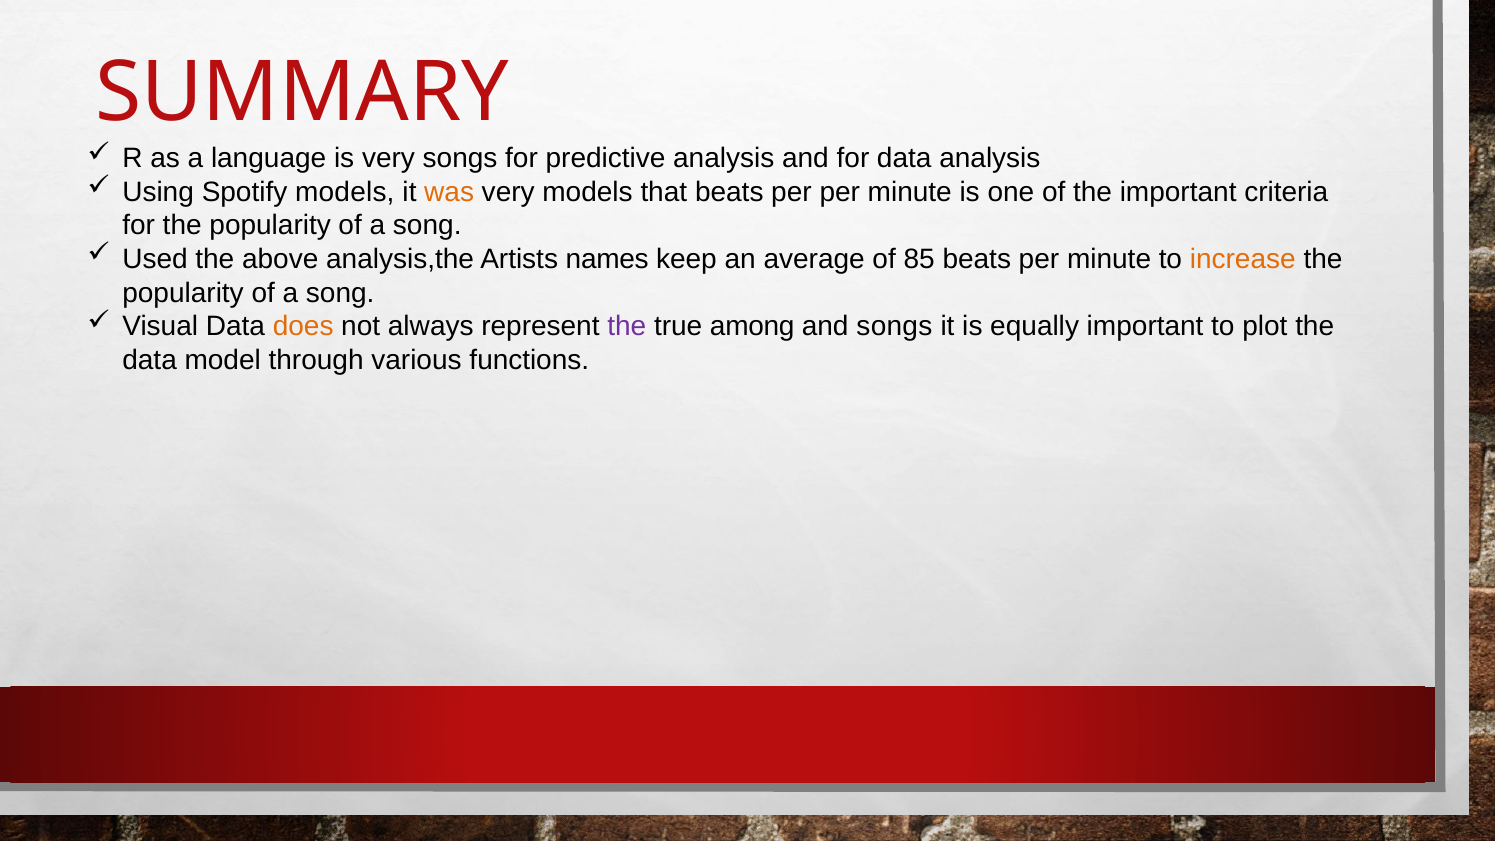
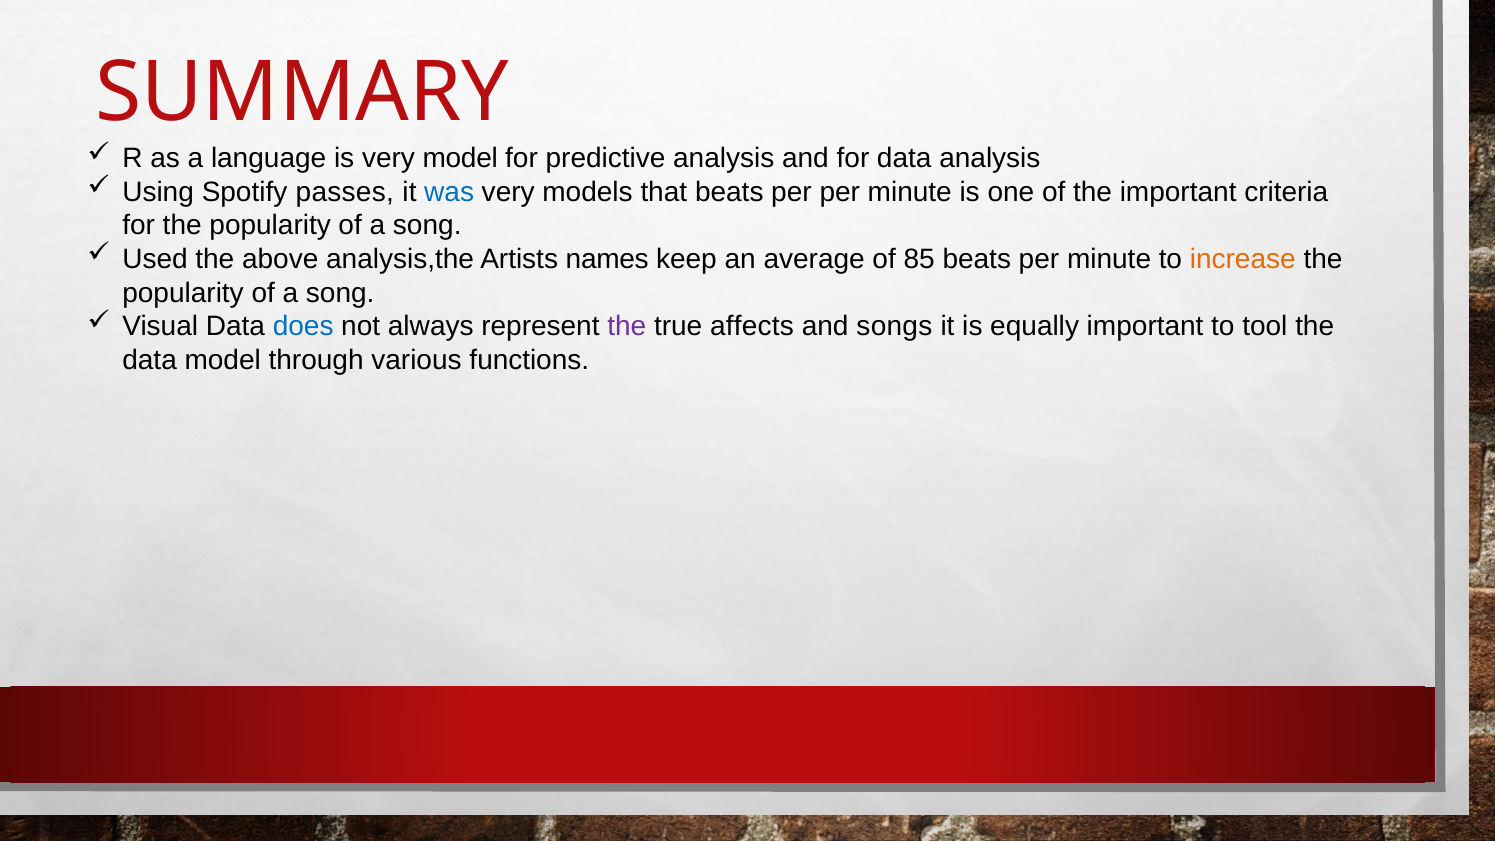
very songs: songs -> model (460, 158)
Spotify models: models -> passes (345, 192)
was colour: orange -> blue (449, 192)
does colour: orange -> blue (303, 327)
among: among -> affects (752, 327)
plot: plot -> tool (1265, 327)
